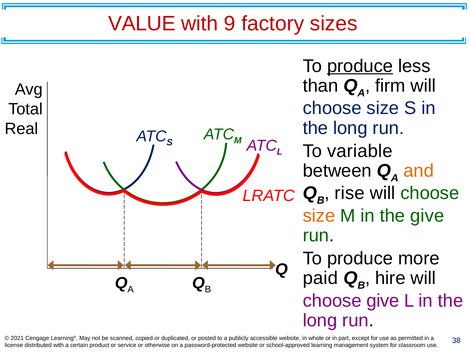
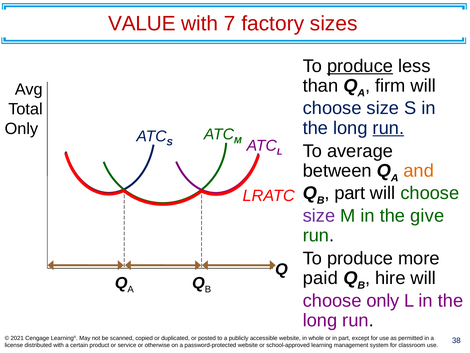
9: 9 -> 7 (230, 24)
run underline: none -> present (388, 128)
Real: Real -> Only (21, 129)
variable: variable -> average (360, 151)
rise: rise -> part (350, 193)
size colour: orange -> purple (319, 215)
choose give: give -> only (383, 300)
